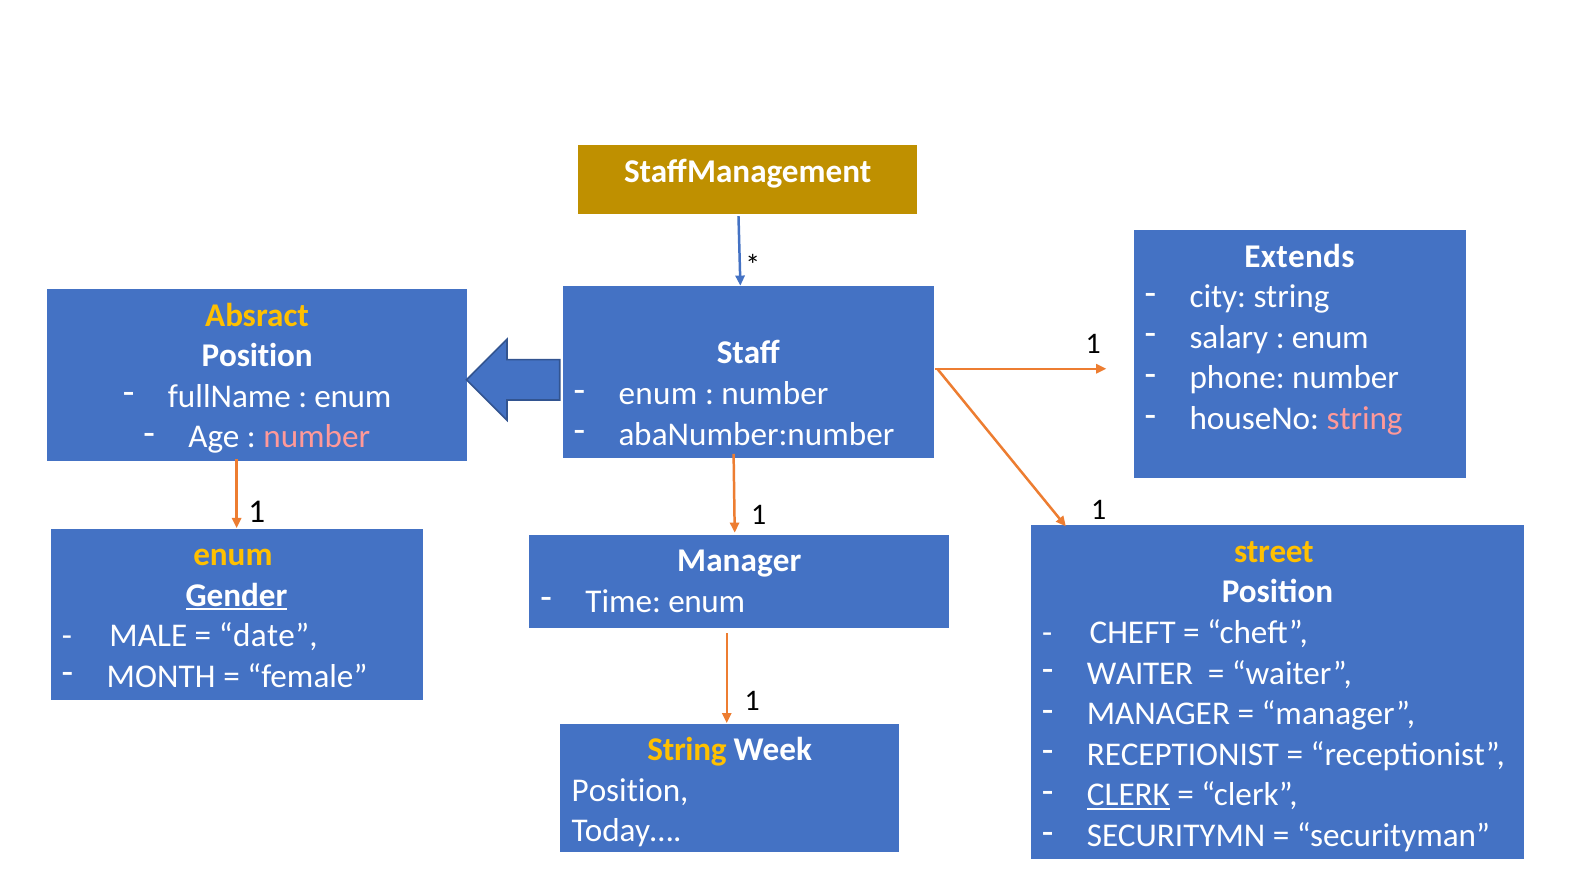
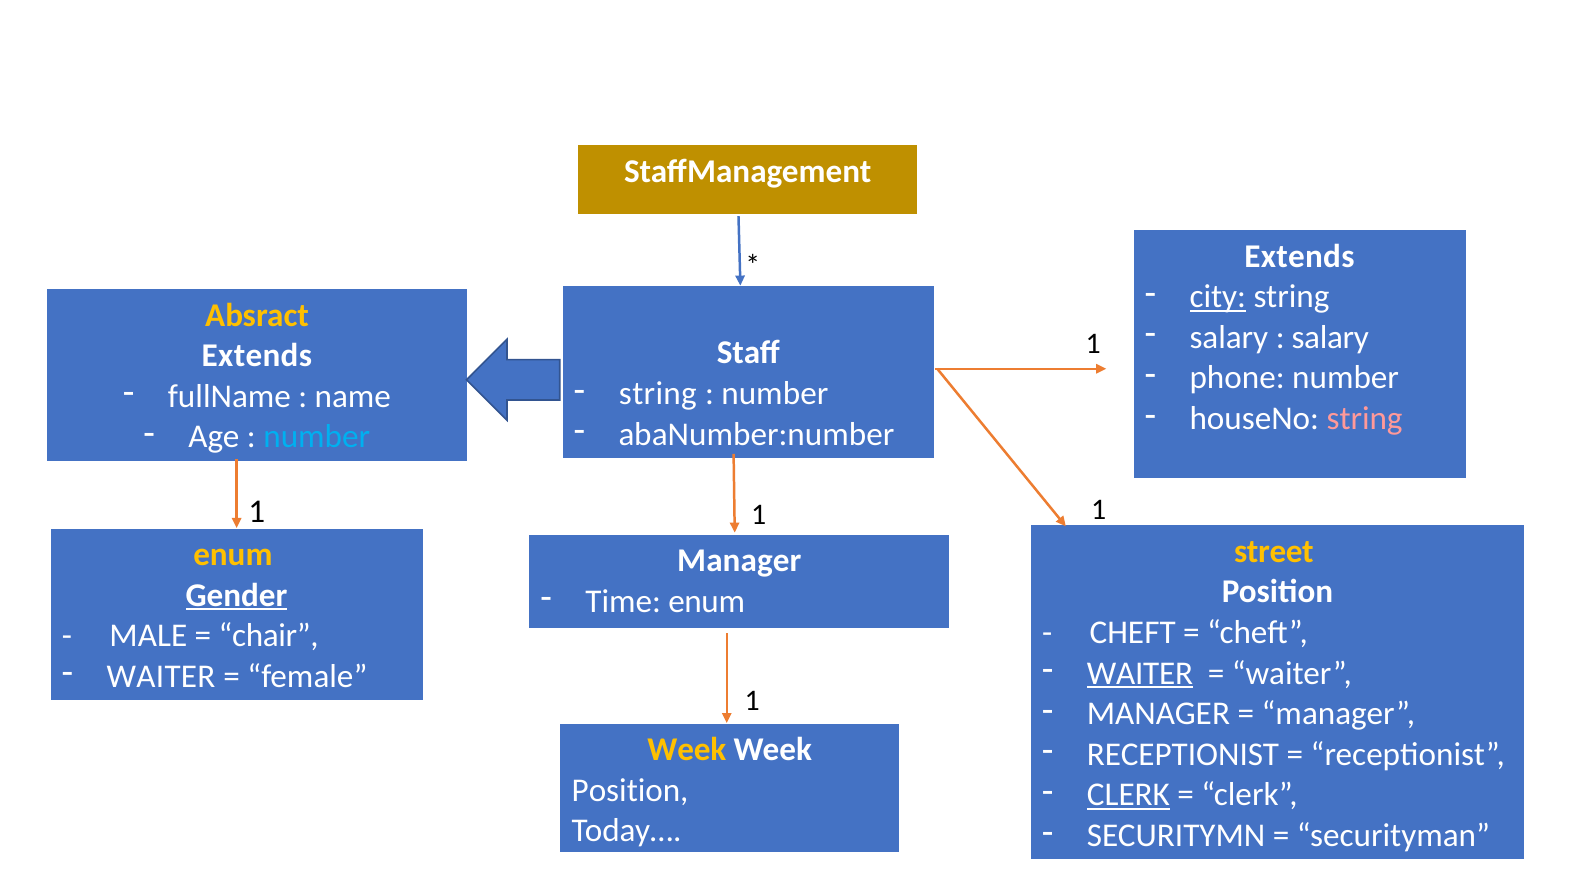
city underline: none -> present (1218, 297)
enum: enum -> salary (1330, 337)
Position: Position -> Extends (257, 356)
enum: enum -> string (658, 393)
enum: enum -> name (353, 396)
number colour: pink -> light blue (317, 437)
date: date -> chair (269, 636)
WAITER underline: none -> present (1140, 673)
MONTH: MONTH -> WAITER (161, 676)
String: String -> Week (687, 750)
